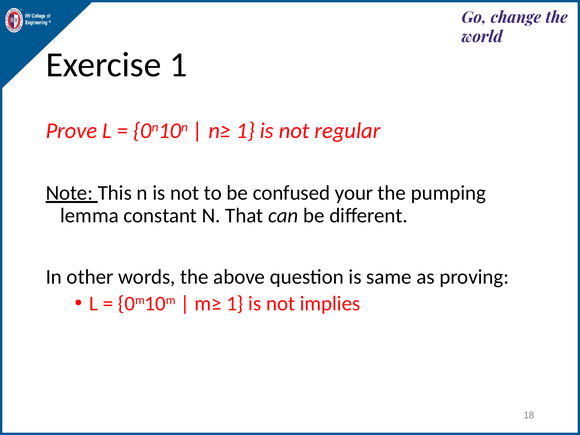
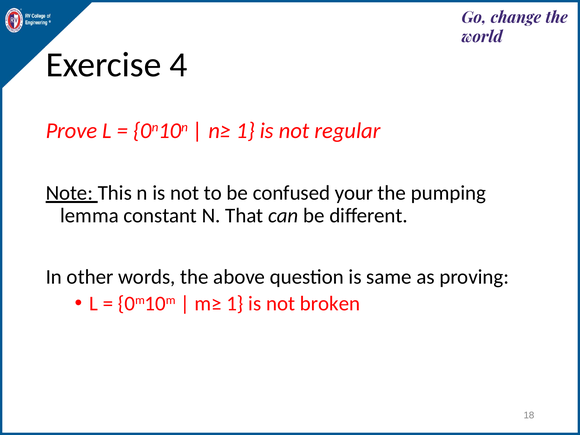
Exercise 1: 1 -> 4 (178, 65)
implies: implies -> broken (330, 304)
